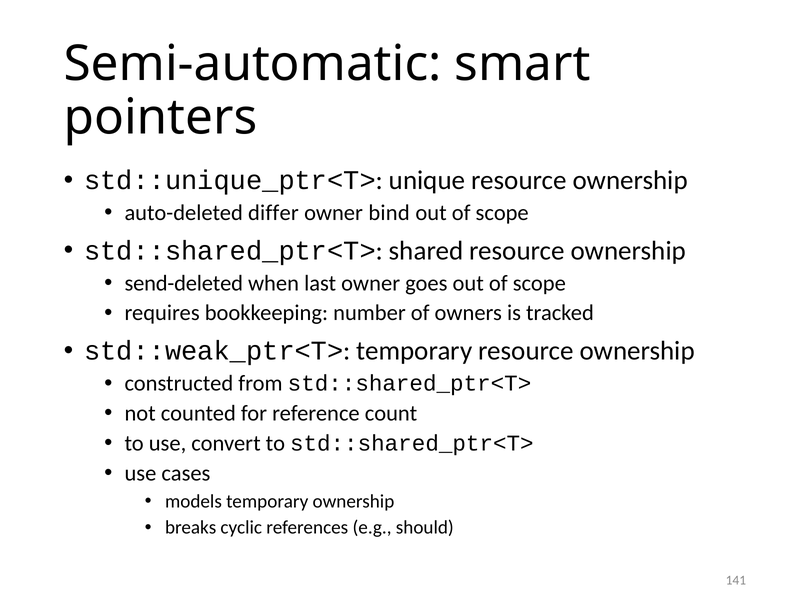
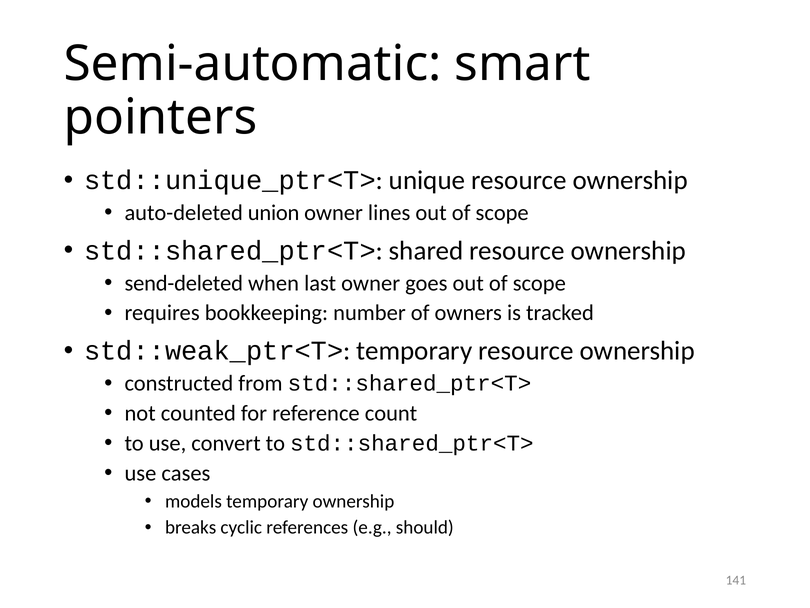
differ: differ -> union (274, 213)
bind: bind -> lines (389, 213)
